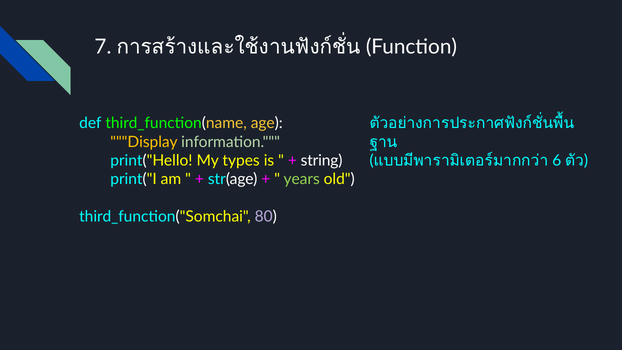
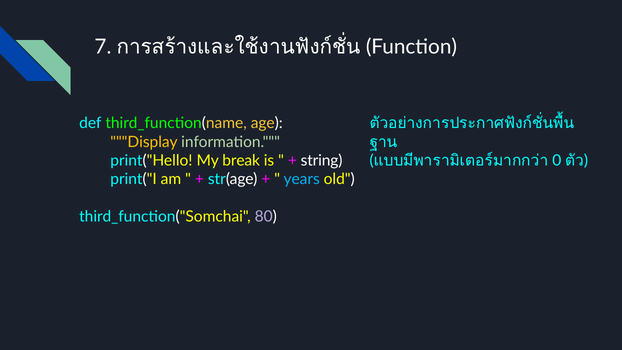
types: types -> break (241, 161)
6: 6 -> 0 (557, 161)
years colour: light green -> light blue (302, 179)
